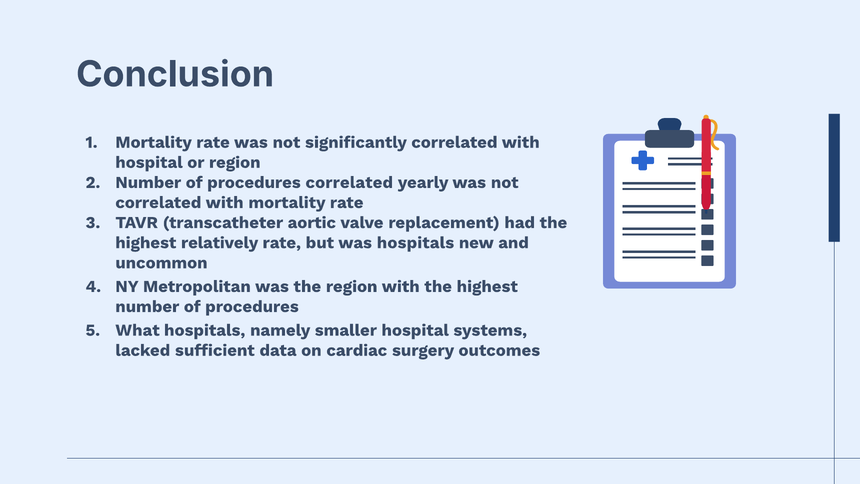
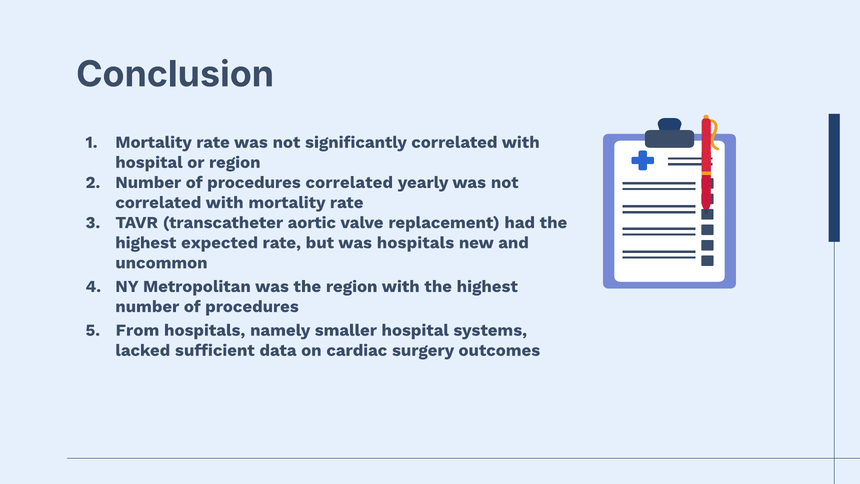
relatively: relatively -> expected (220, 243)
What: What -> From (137, 330)
